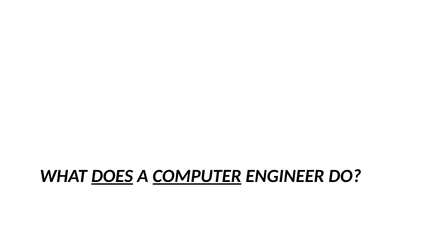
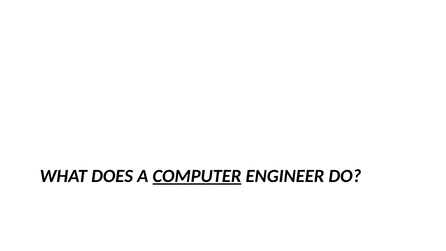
DOES underline: present -> none (112, 176)
